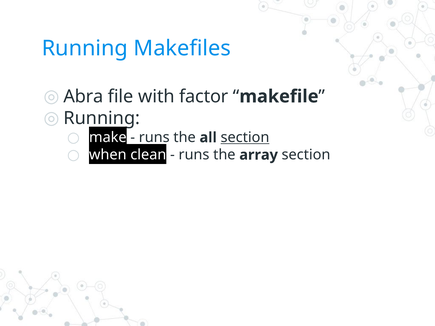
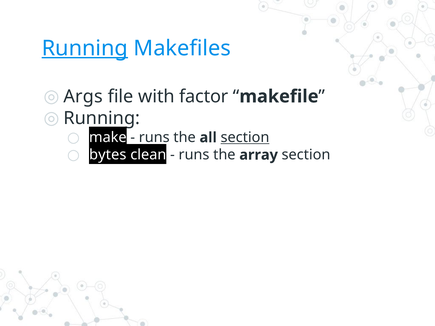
Running underline: none -> present (85, 48)
Abra: Abra -> Args (83, 97)
when: when -> bytes (108, 155)
